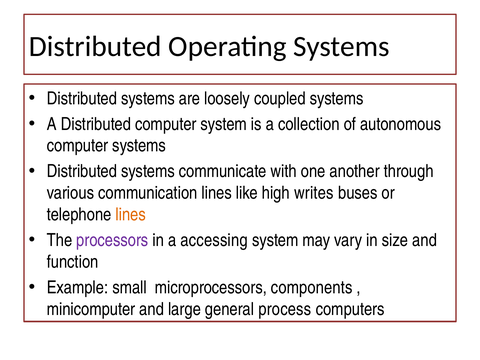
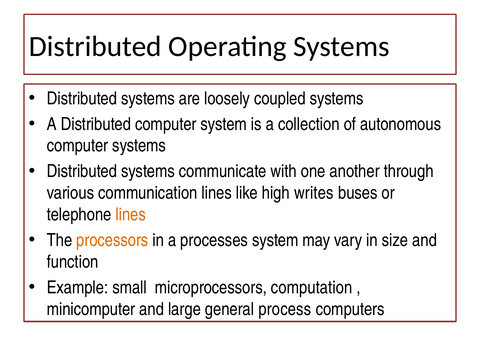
processors colour: purple -> orange (112, 240)
accessing: accessing -> processes (214, 240)
components: components -> computation (312, 287)
